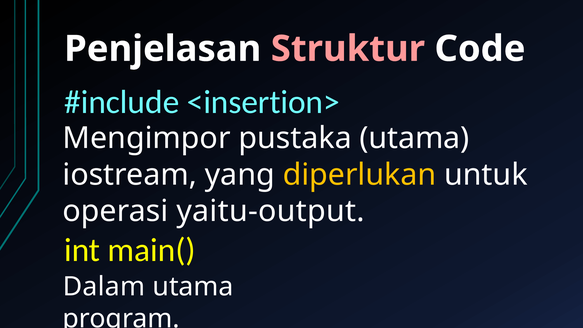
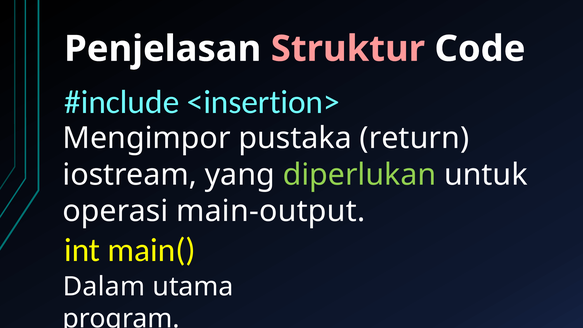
pustaka utama: utama -> return (414, 138)
diperlukan colour: yellow -> light green (359, 175)
yaitu-output: yaitu-output -> main-output (271, 211)
